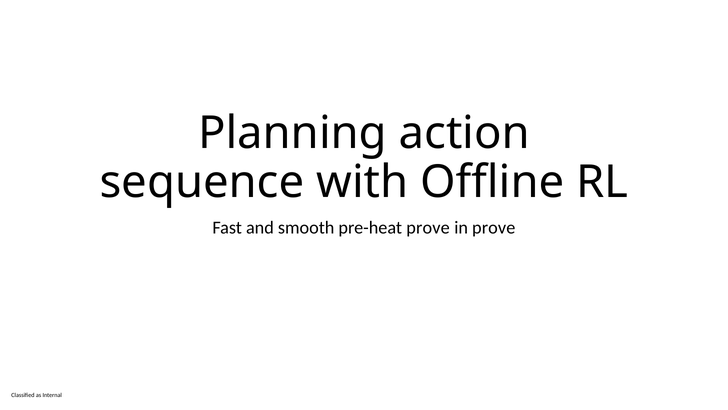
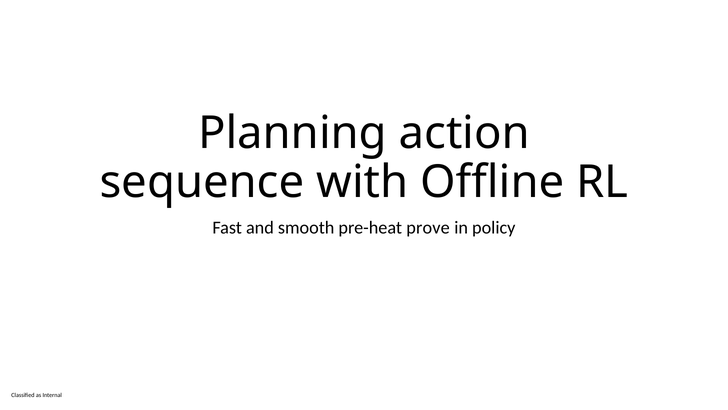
in prove: prove -> policy (494, 228)
